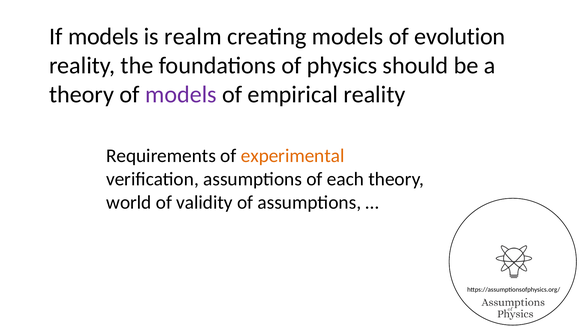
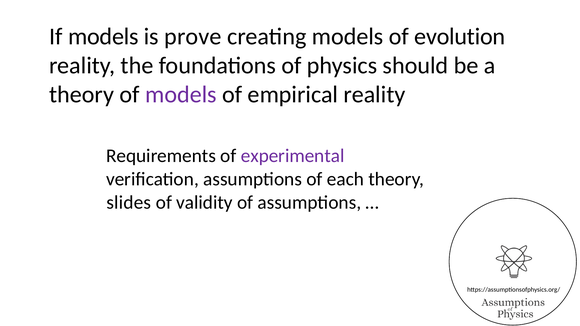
realm: realm -> prove (193, 37)
experimental colour: orange -> purple (293, 156)
world: world -> slides (129, 202)
